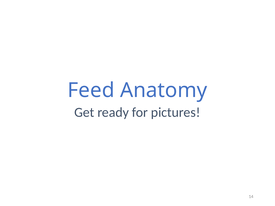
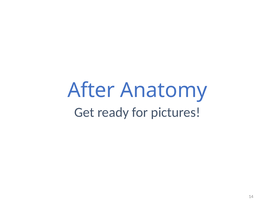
Feed: Feed -> After (91, 90)
